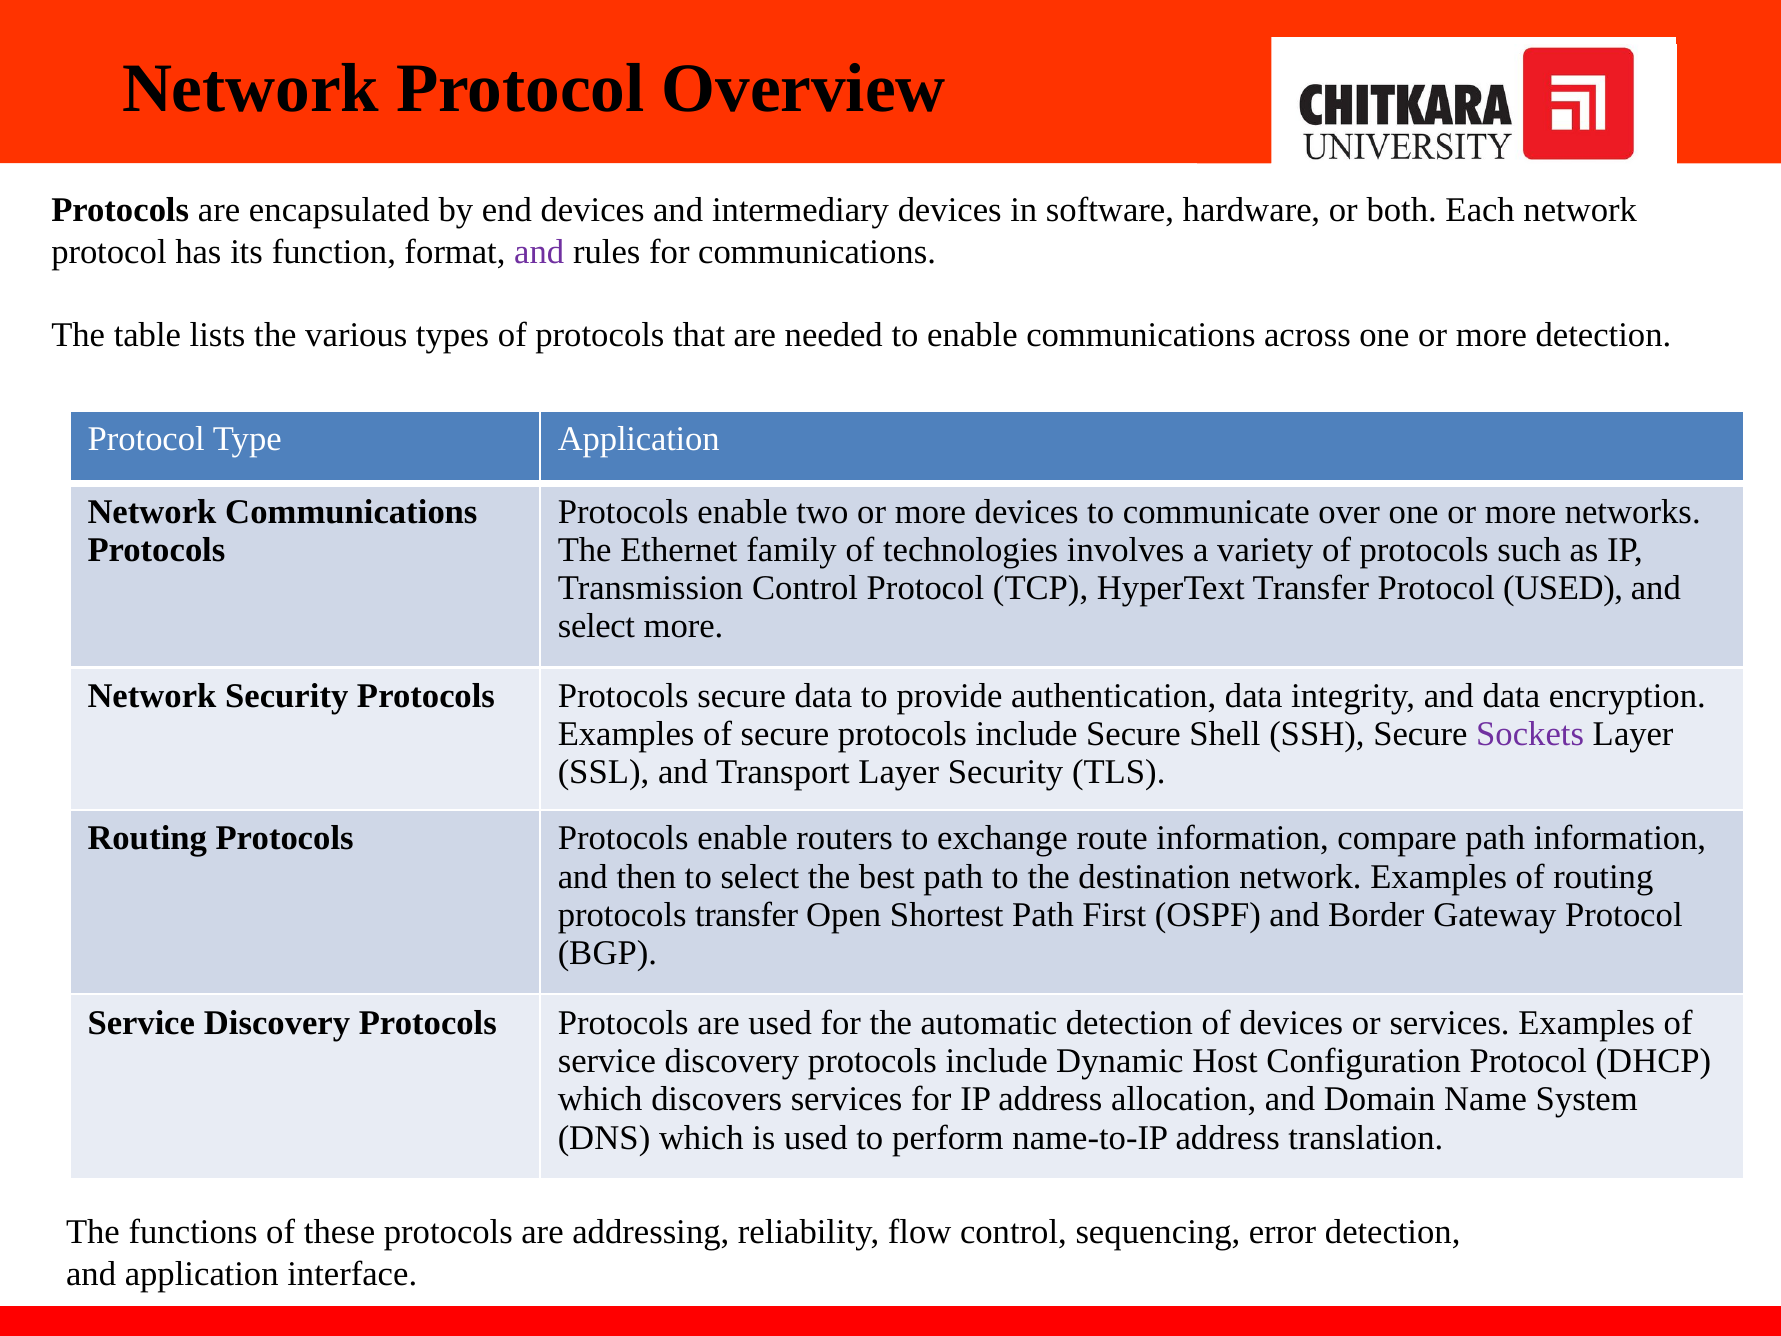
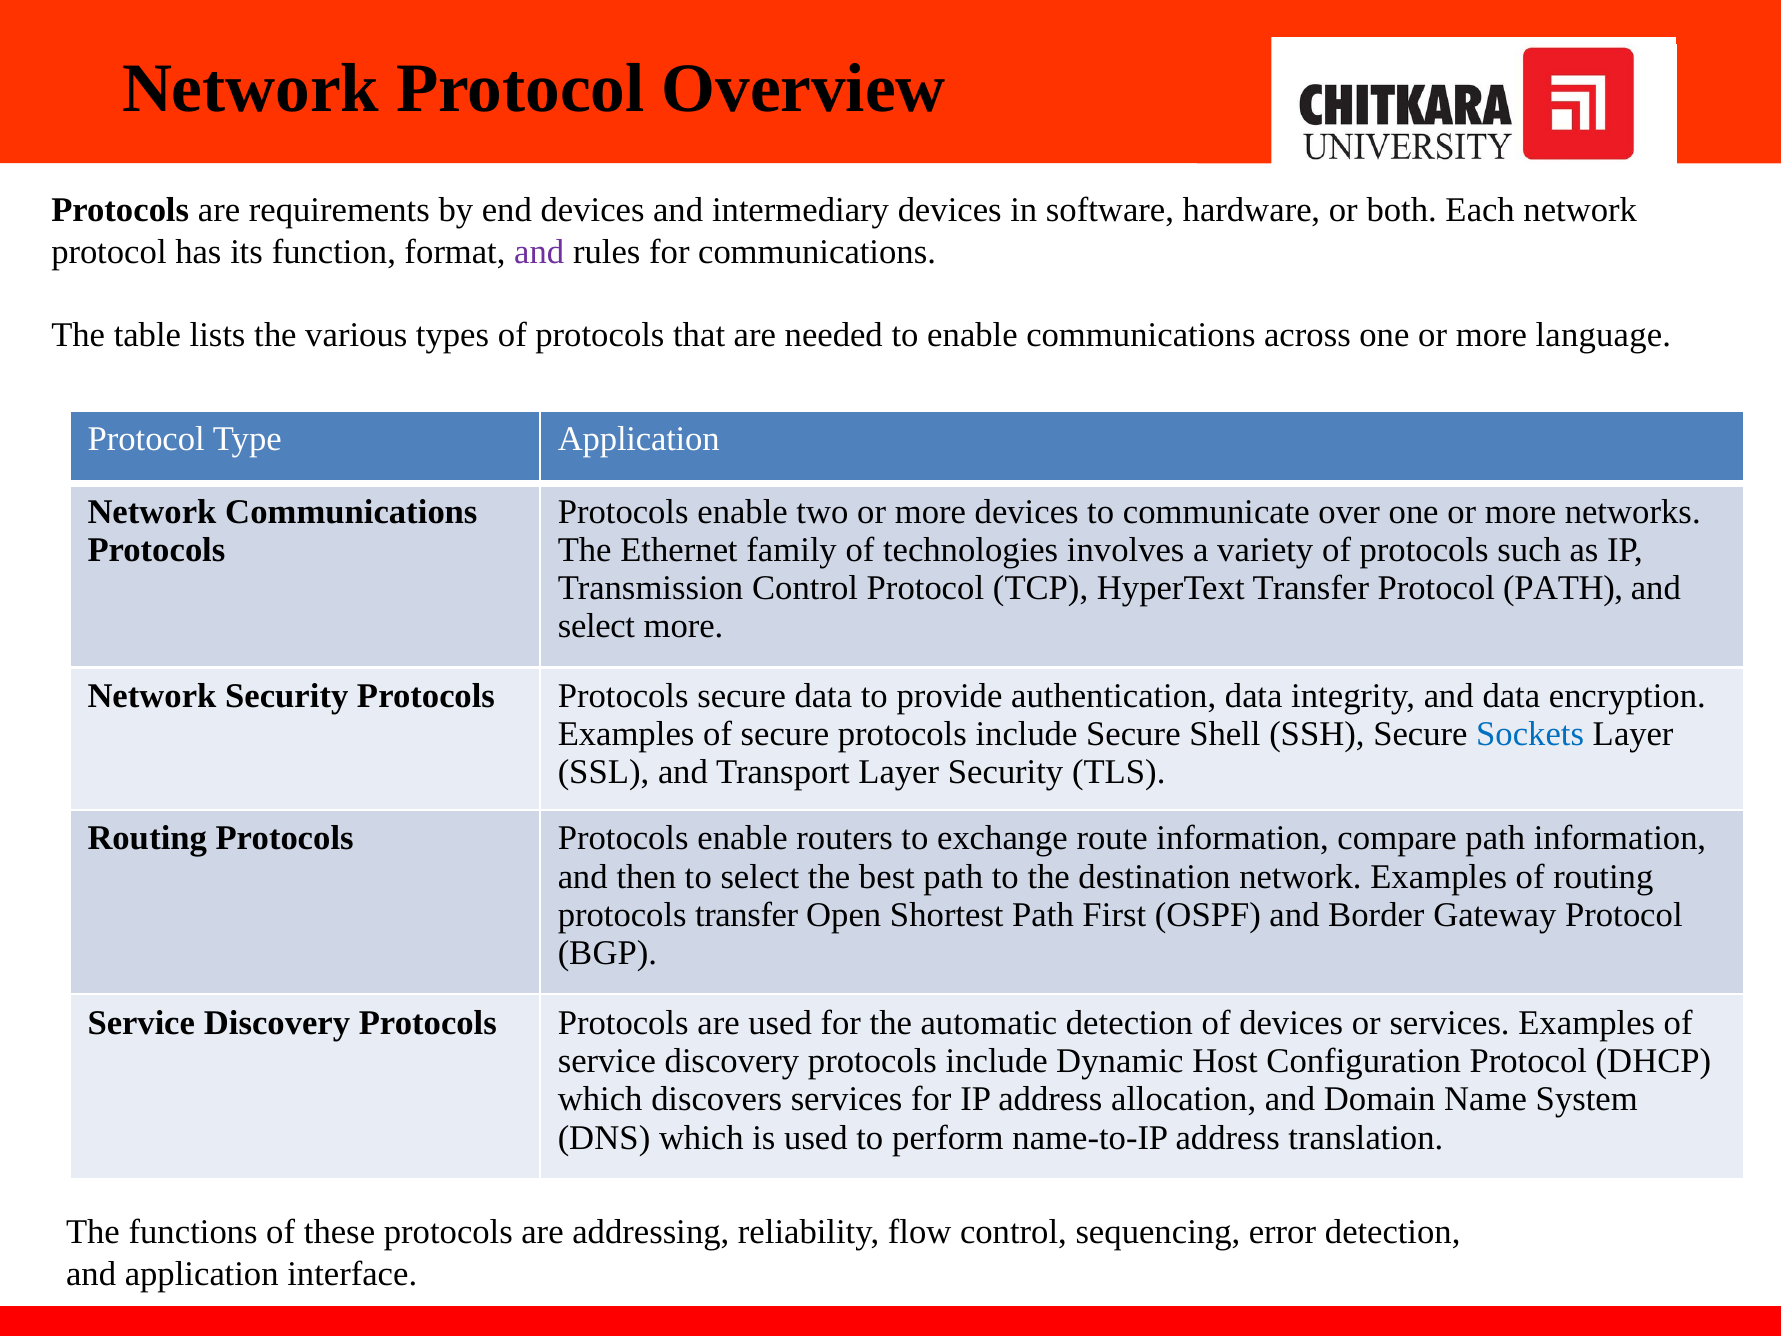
encapsulated: encapsulated -> requirements (339, 210)
more detection: detection -> language (1603, 335)
Protocol USED: USED -> PATH (1563, 588)
Sockets colour: purple -> blue (1530, 734)
